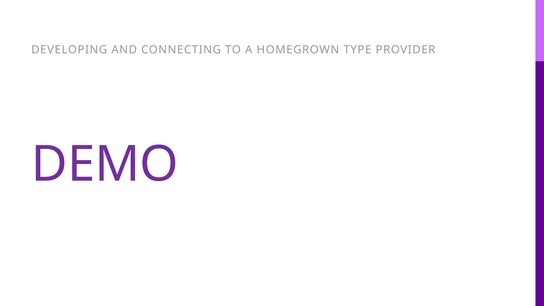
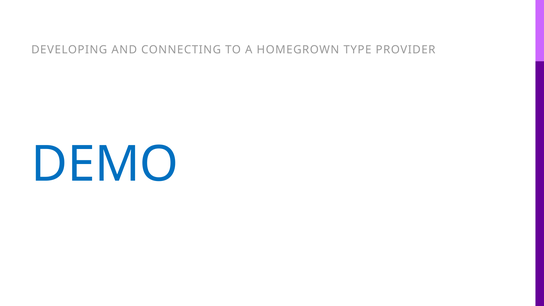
DEMO colour: purple -> blue (105, 164)
